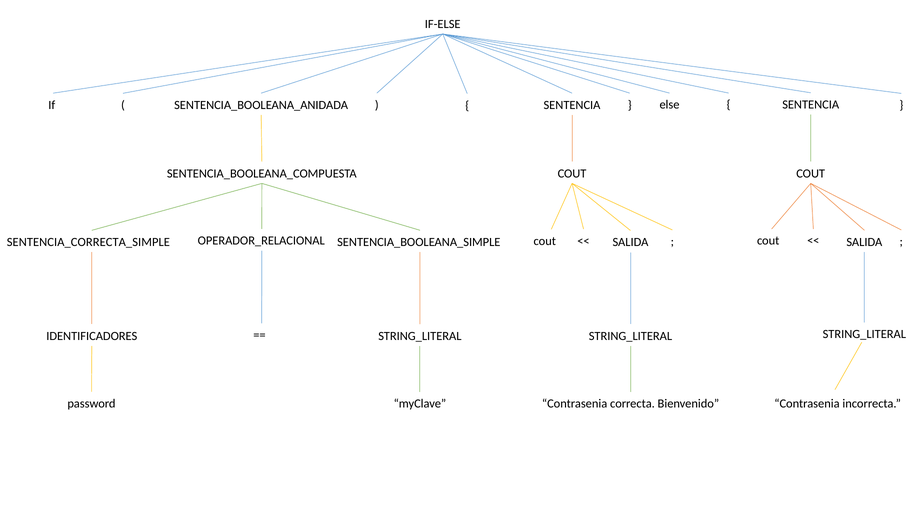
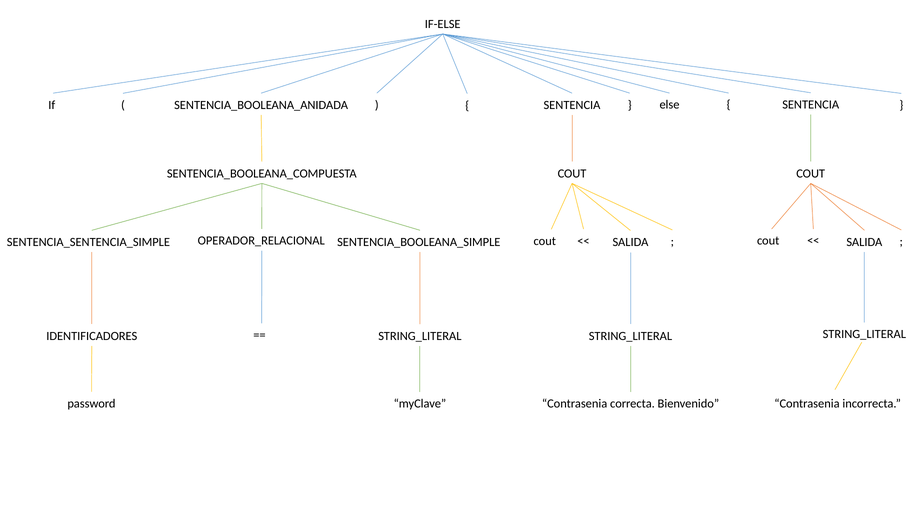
SENTENCIA_CORRECTA_SIMPLE: SENTENCIA_CORRECTA_SIMPLE -> SENTENCIA_SENTENCIA_SIMPLE (88, 242)
